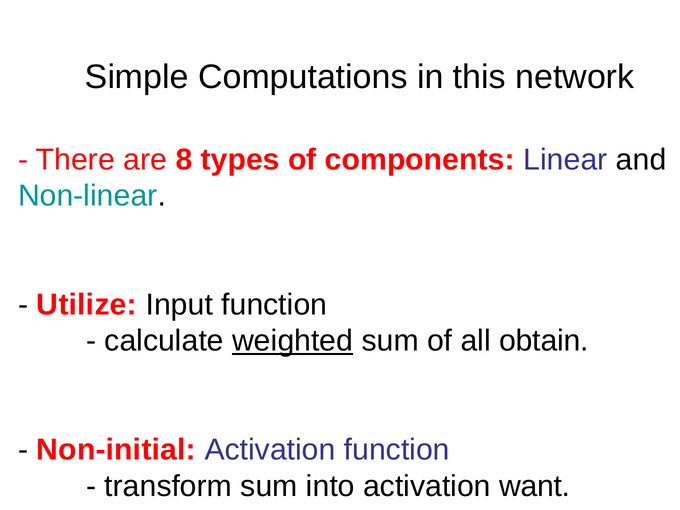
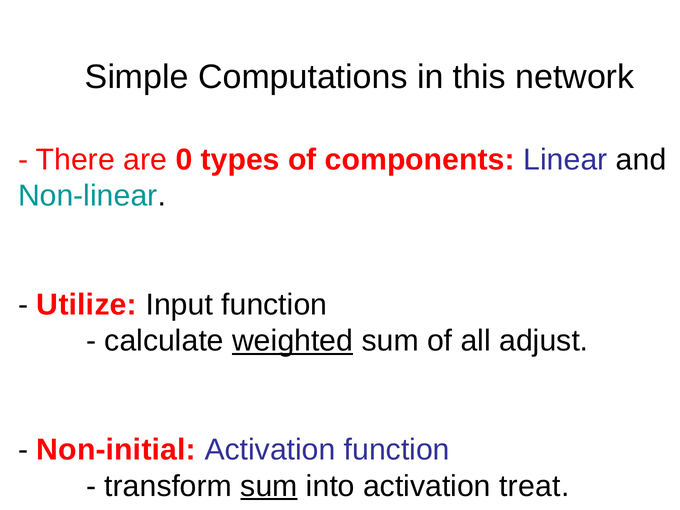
8: 8 -> 0 (184, 160)
obtain: obtain -> adjust (544, 341)
sum underline: none -> present (269, 486)
want: want -> treat (534, 486)
